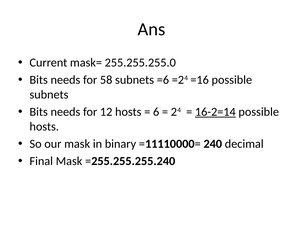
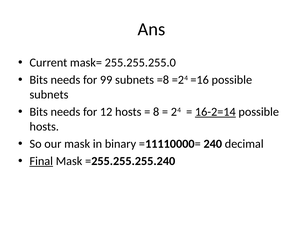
58: 58 -> 99 (106, 80)
=6: =6 -> =8 (163, 80)
6: 6 -> 8 (156, 112)
Final underline: none -> present (41, 161)
